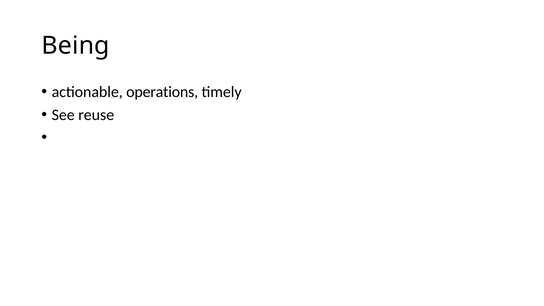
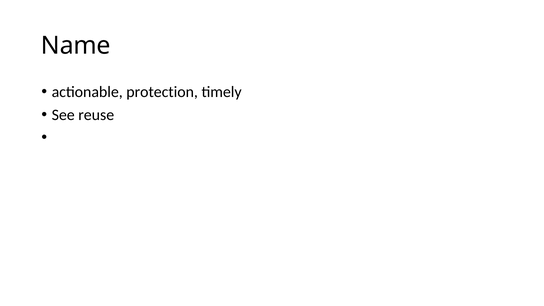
Being: Being -> Name (76, 46)
operations: operations -> protection (162, 92)
